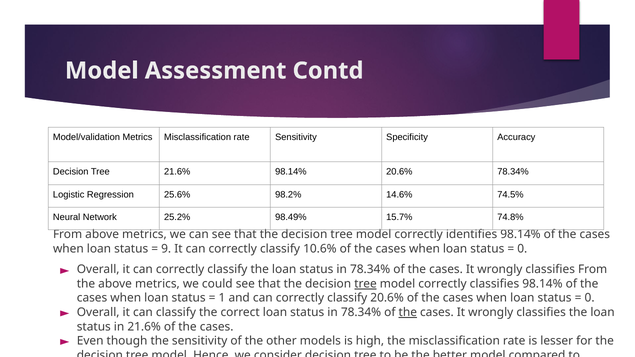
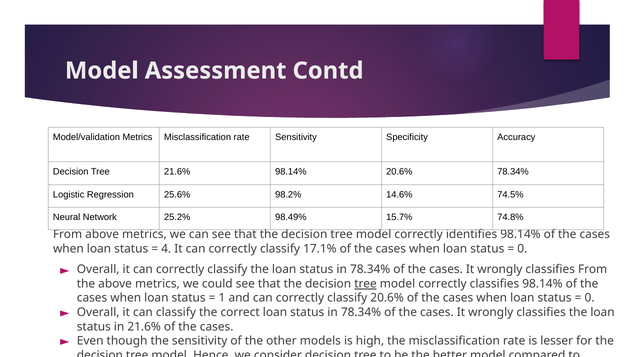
9: 9 -> 4 (166, 249)
10.6%: 10.6% -> 17.1% (320, 249)
the underline: present -> none (408, 313)
